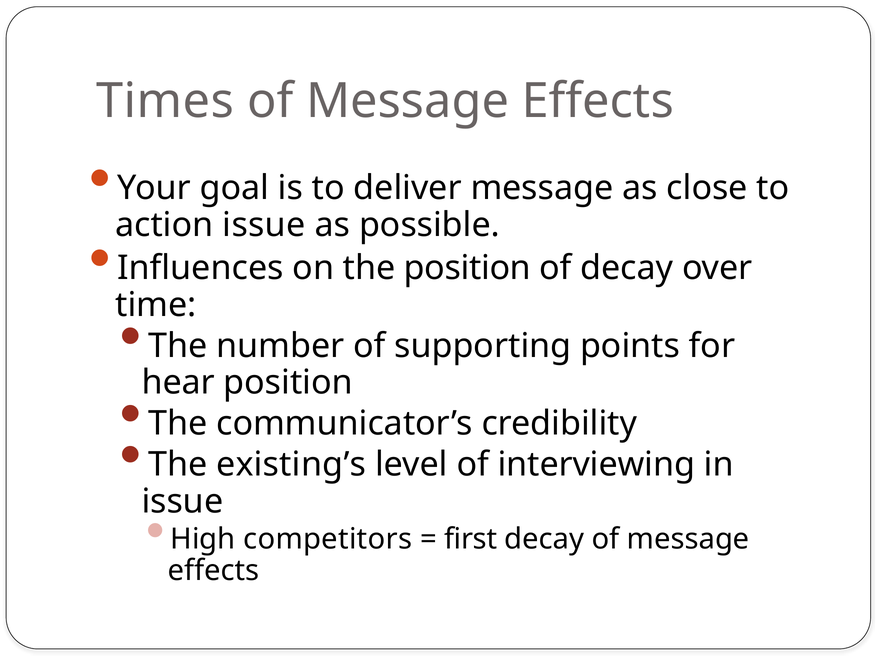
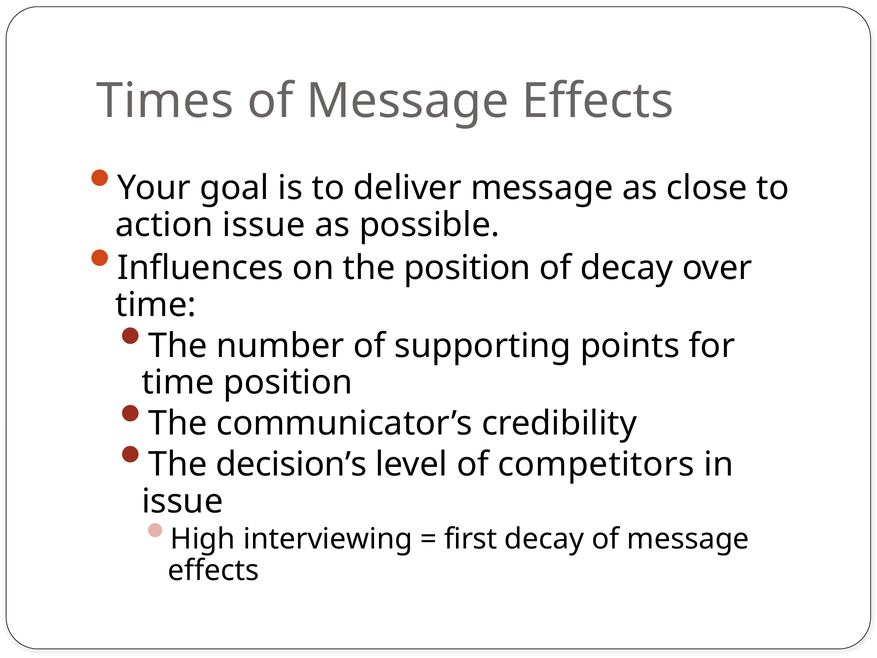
hear: hear -> time (178, 383)
existing’s: existing’s -> decision’s (291, 464)
interviewing: interviewing -> competitors (596, 464)
competitors: competitors -> interviewing (328, 539)
